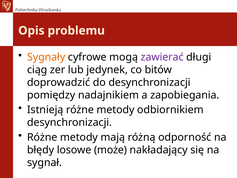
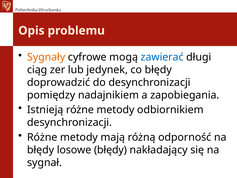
zawierać colour: purple -> blue (162, 57)
co bitów: bitów -> błędy (158, 70)
losowe może: może -> błędy (110, 150)
